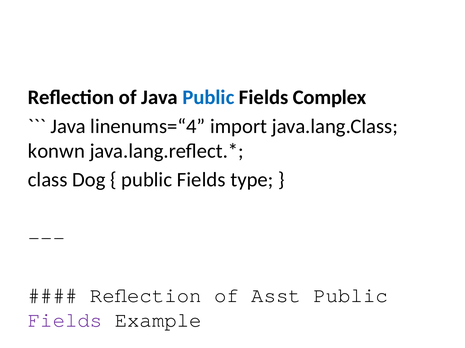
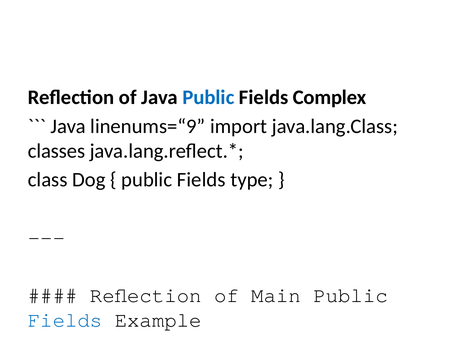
linenums=“4: linenums=“4 -> linenums=“9 (148, 126)
konwn: konwn -> classes (56, 151)
of Asst: Asst -> Main (276, 296)
Fields colour: purple -> blue (65, 321)
